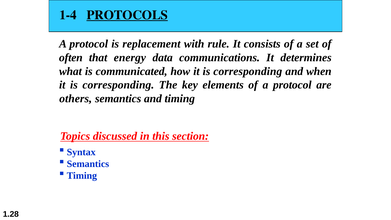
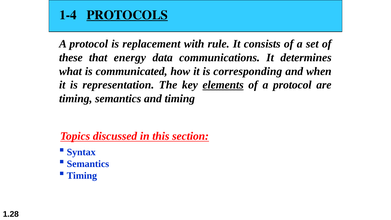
often: often -> these (71, 58)
corresponding: corresponding -> representation (118, 85)
elements underline: none -> present (223, 85)
others: others -> timing (76, 99)
